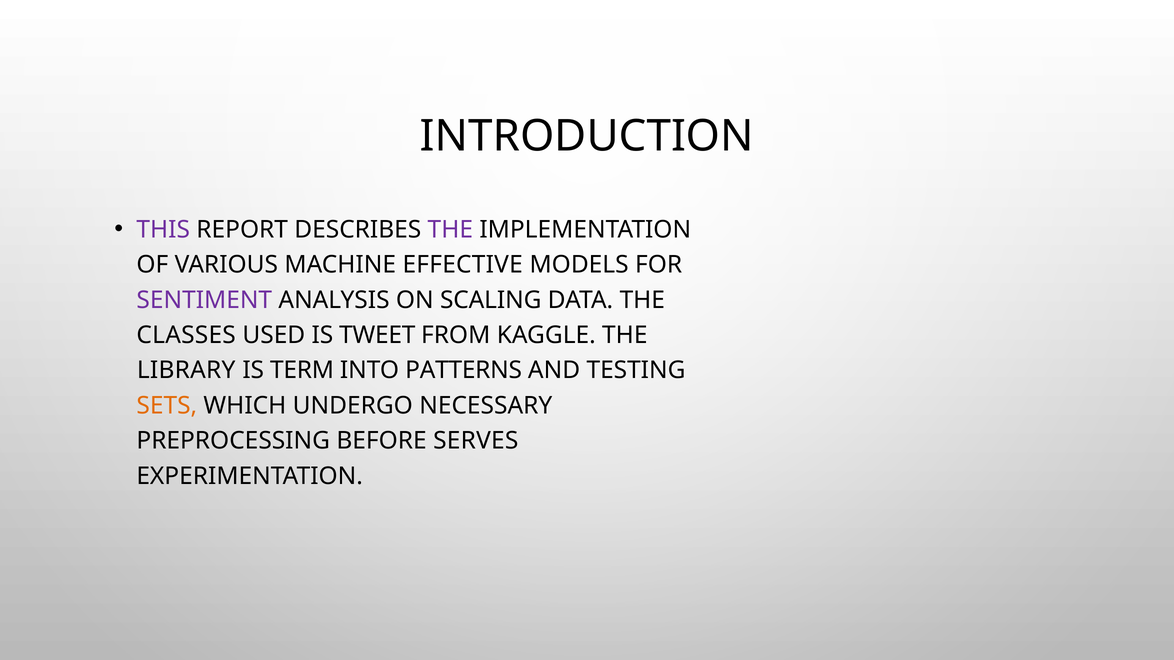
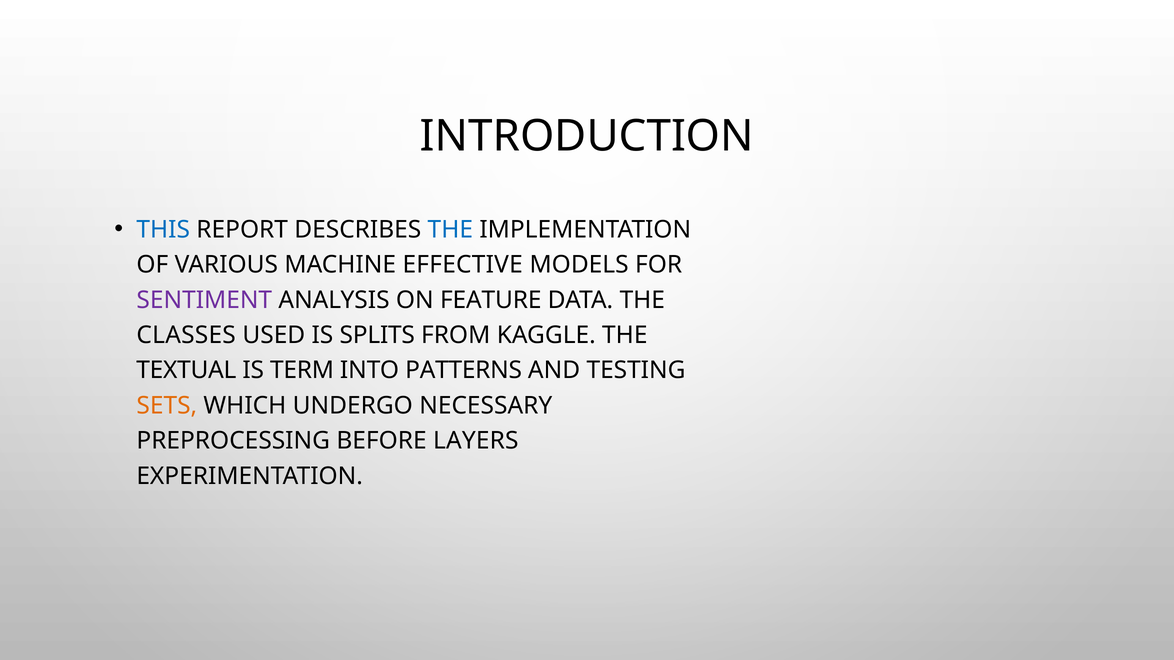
THIS colour: purple -> blue (163, 230)
THE colour: purple -> blue (450, 230)
SCALING: SCALING -> FEATURE (491, 300)
TWEET: TWEET -> SPLITS (377, 335)
LIBRARY: LIBRARY -> TEXTUAL (186, 371)
SERVES: SERVES -> LAYERS (476, 441)
